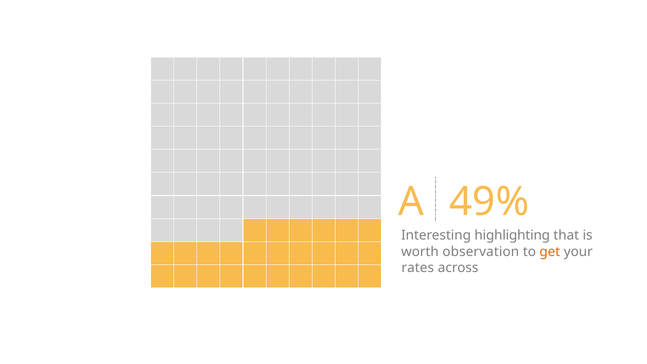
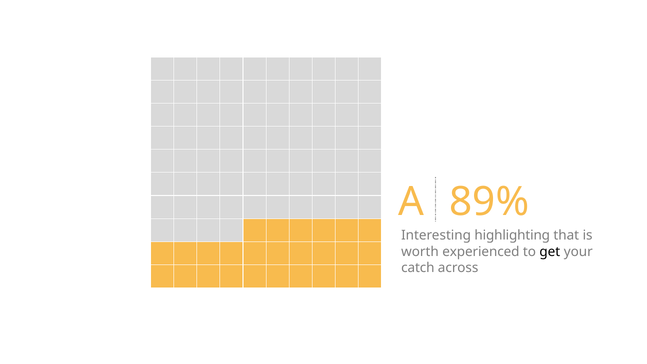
49%: 49% -> 89% (489, 202)
observation: observation -> experienced (481, 252)
get colour: orange -> black (550, 252)
rates: rates -> catch (418, 268)
